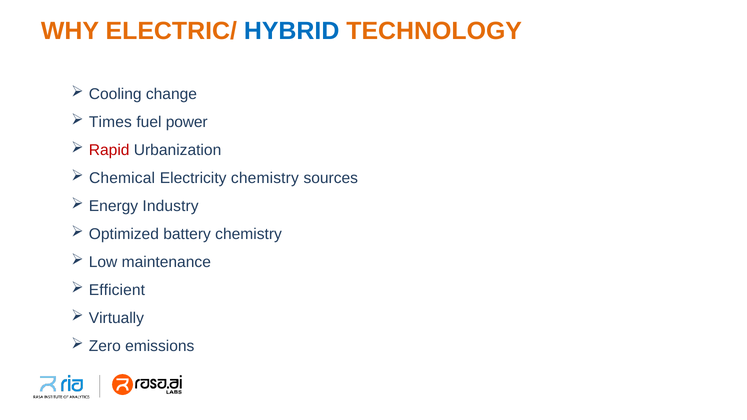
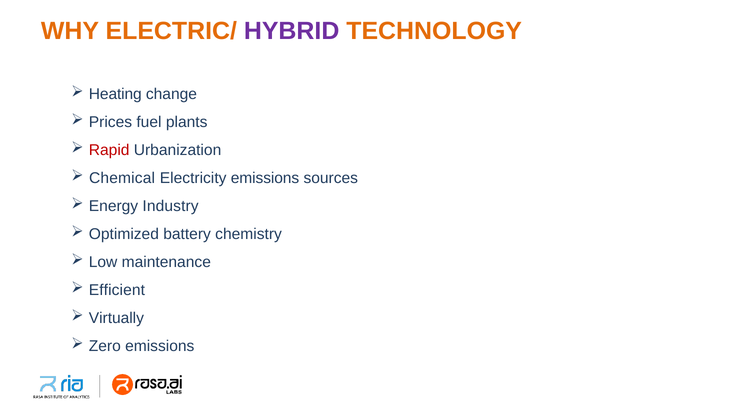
HYBRID colour: blue -> purple (292, 31)
Cooling: Cooling -> Heating (115, 94)
Times: Times -> Prices (110, 122)
power: power -> plants (187, 122)
Electricity chemistry: chemistry -> emissions (265, 178)
